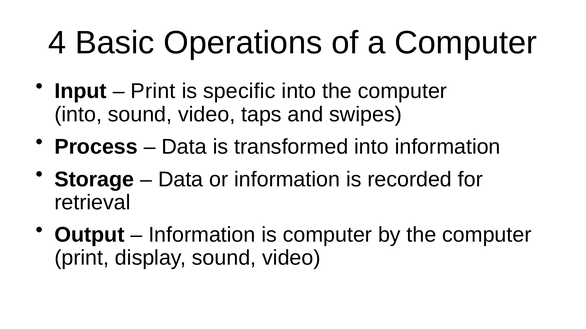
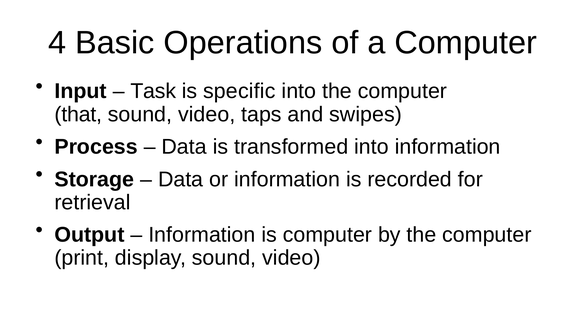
Print: Print -> Task (153, 91)
into: into -> that (78, 115)
